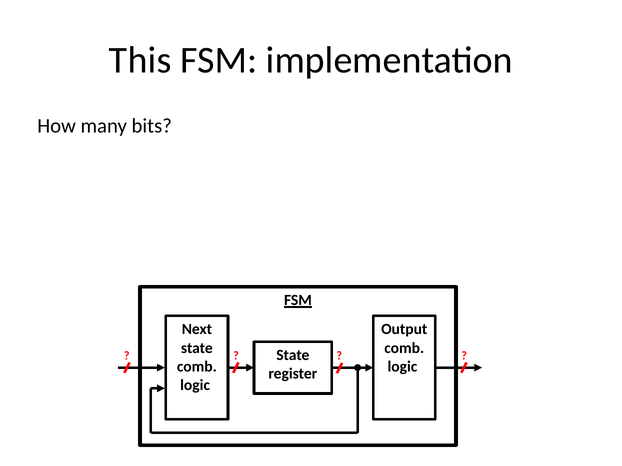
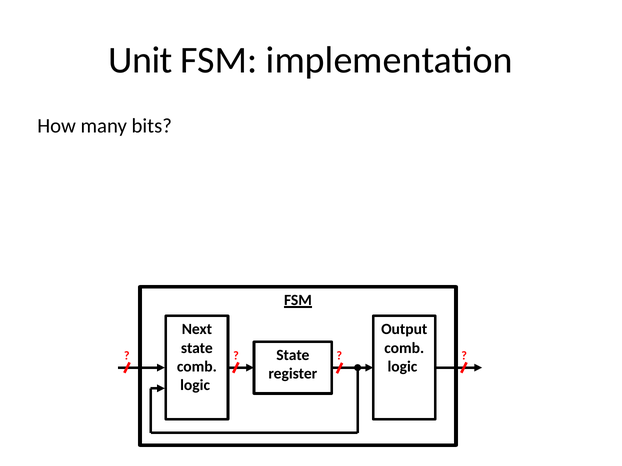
This: This -> Unit (140, 60)
